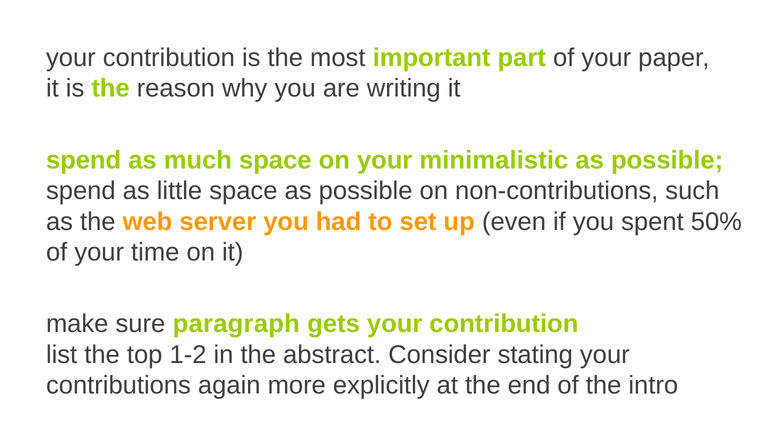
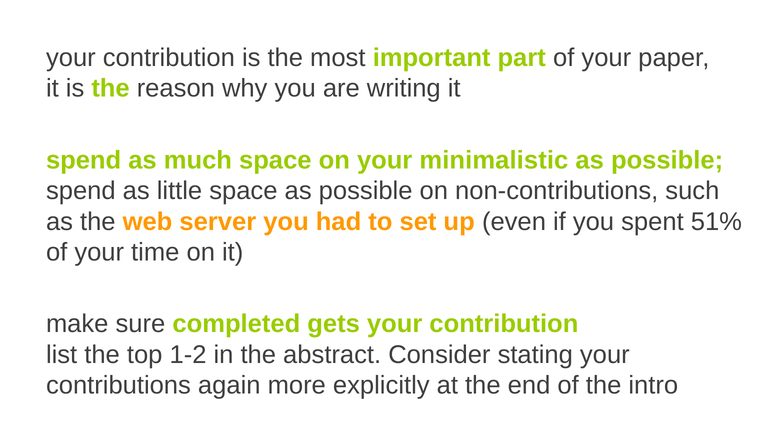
50%: 50% -> 51% (716, 221)
paragraph: paragraph -> completed (236, 324)
